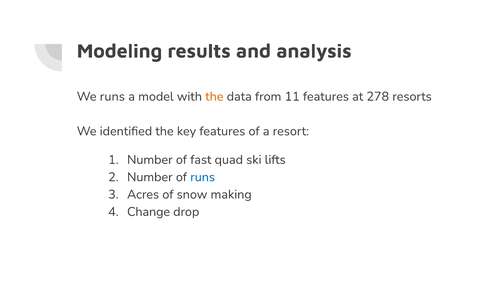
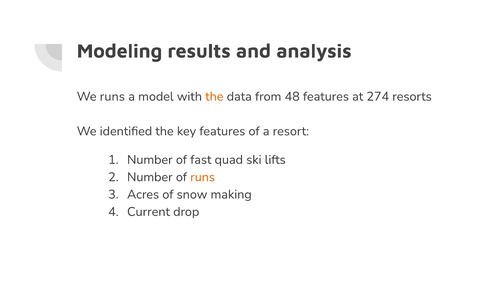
11: 11 -> 48 (292, 96)
278: 278 -> 274 (378, 96)
runs colour: blue -> orange (203, 177)
Change: Change -> Current (148, 212)
